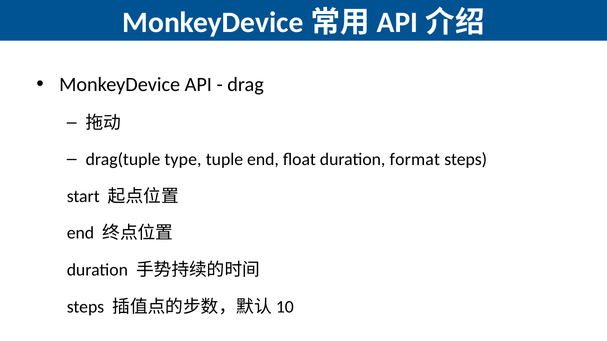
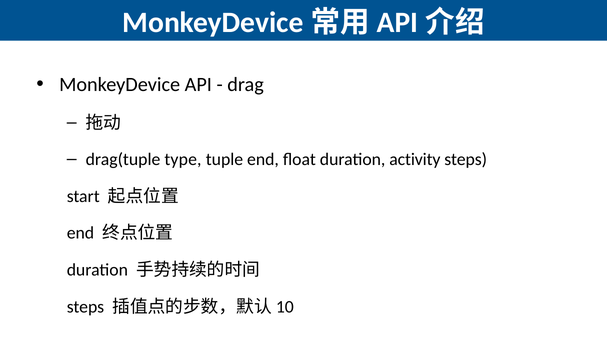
format: format -> activity (415, 160)
